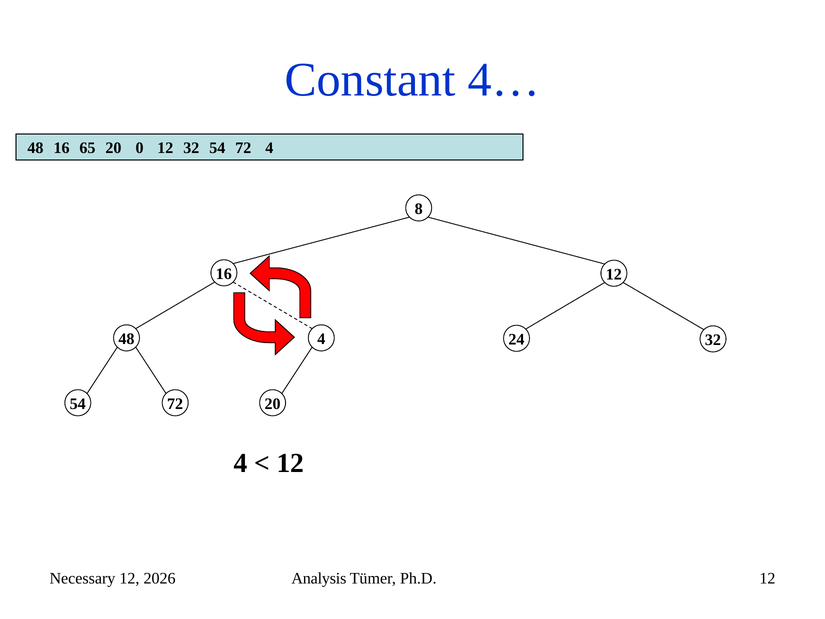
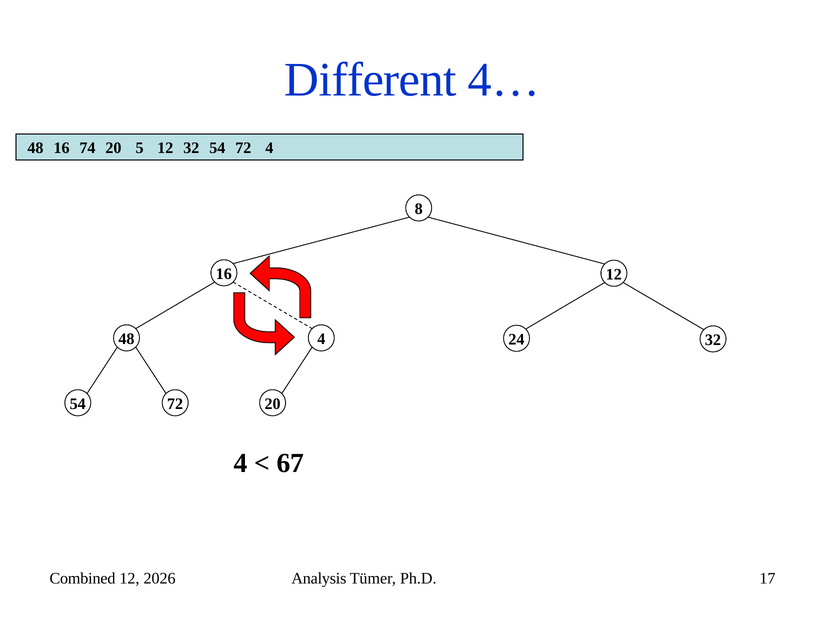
Constant: Constant -> Different (371, 80)
65: 65 -> 74 (87, 148)
0: 0 -> 5 (140, 148)
12: 12 -> 67 (290, 463)
Necessary: Necessary -> Combined (83, 578)
Ph.D 12: 12 -> 17 (767, 578)
